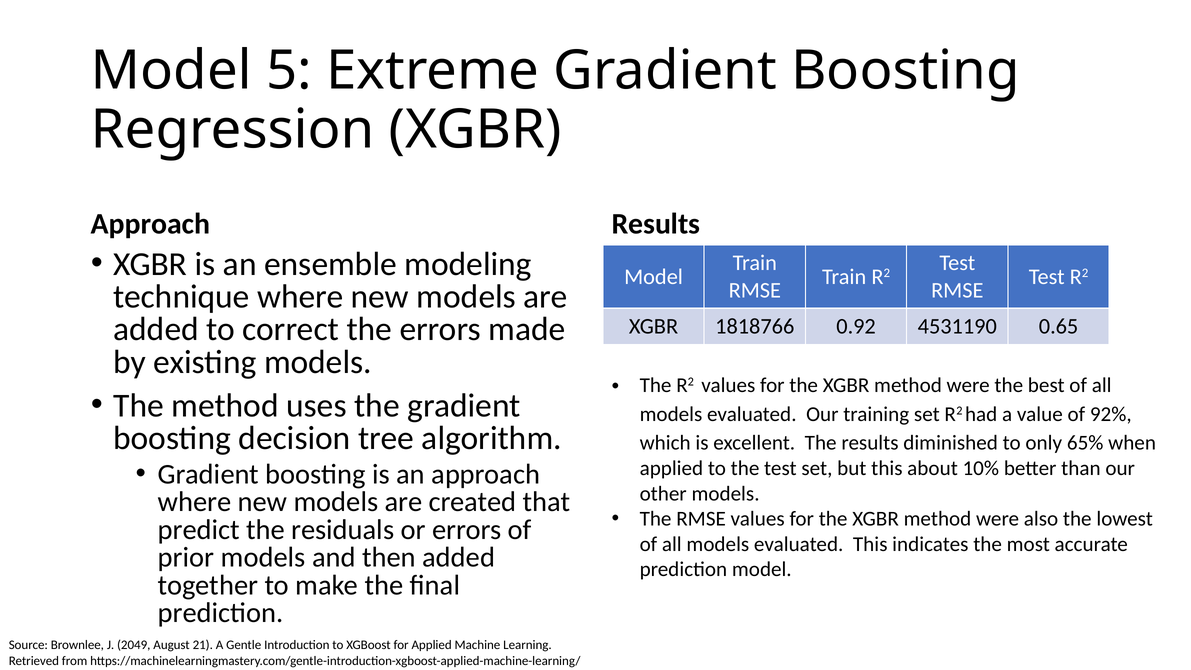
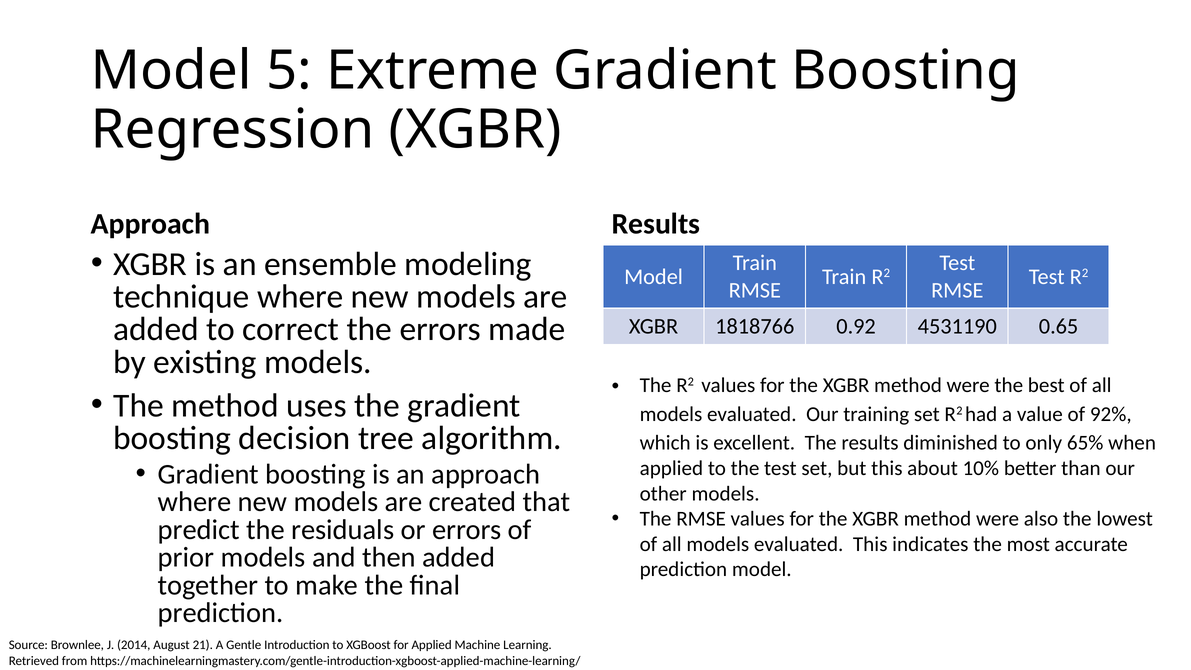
2049: 2049 -> 2014 (134, 645)
